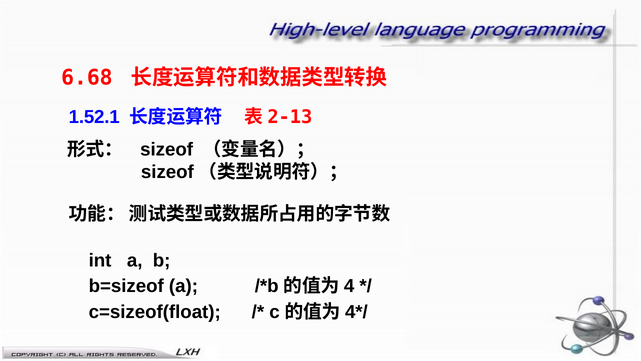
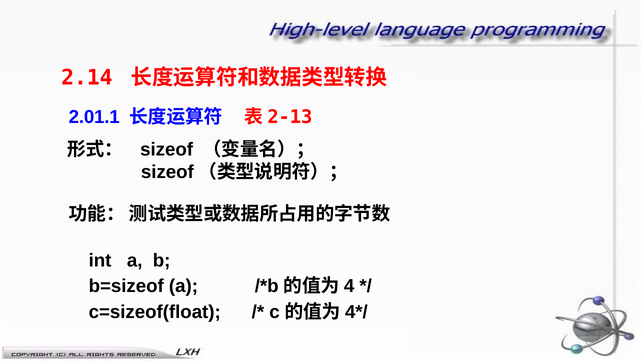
6.68: 6.68 -> 2.14 (87, 77)
1.52.1: 1.52.1 -> 2.01.1 (94, 117)
